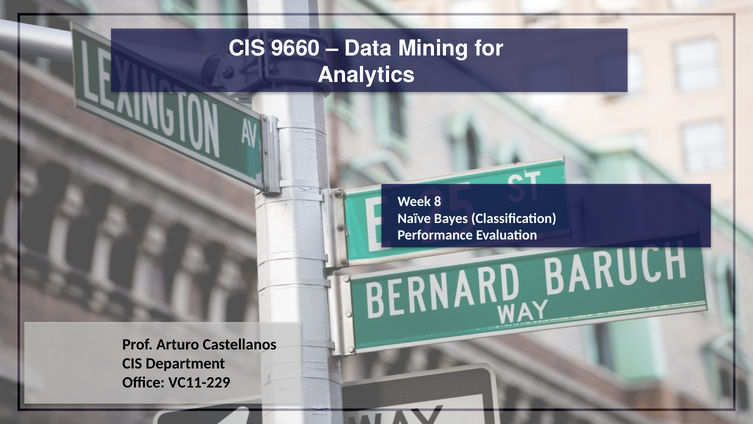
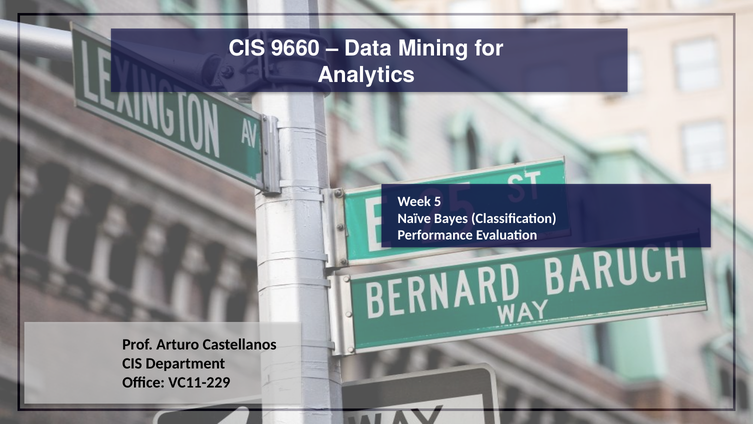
8: 8 -> 5 (438, 201)
